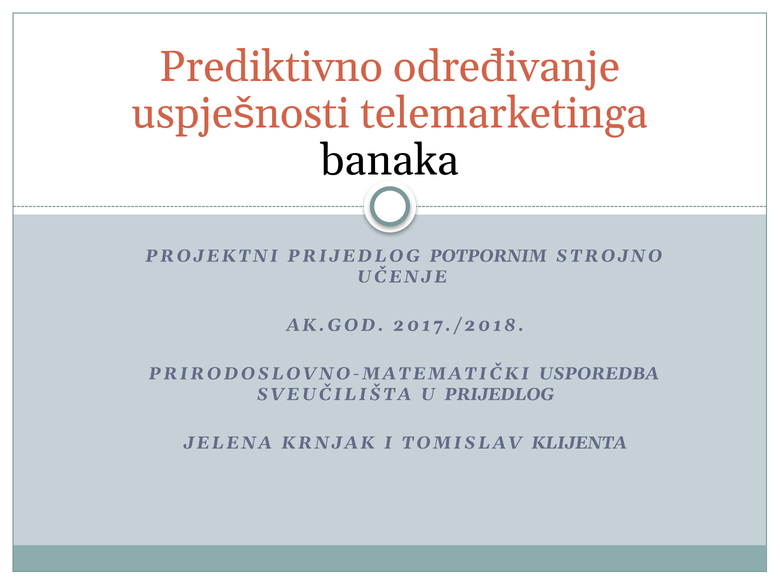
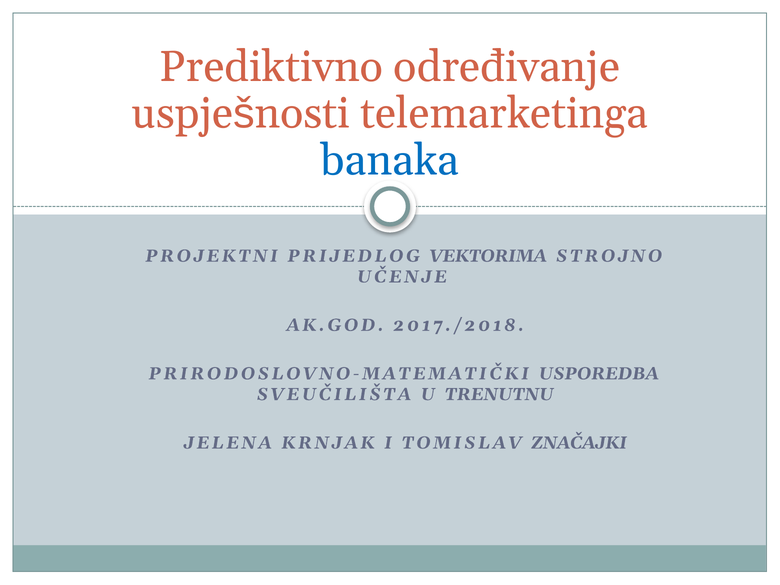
banaka colour: black -> blue (390, 160)
POTPORNIM: POTPORNIM -> VEKTORIMA (488, 256)
U PRIJEDLOG: PRIJEDLOG -> TRENUTNU (499, 394)
KLIJENTA: KLIJENTA -> ZNAČAJKI (579, 443)
